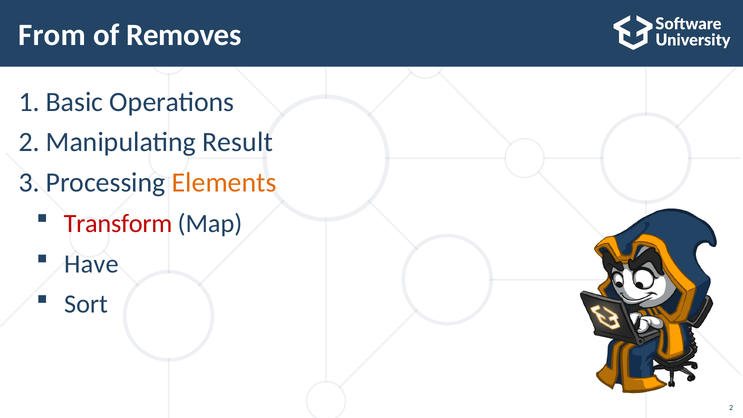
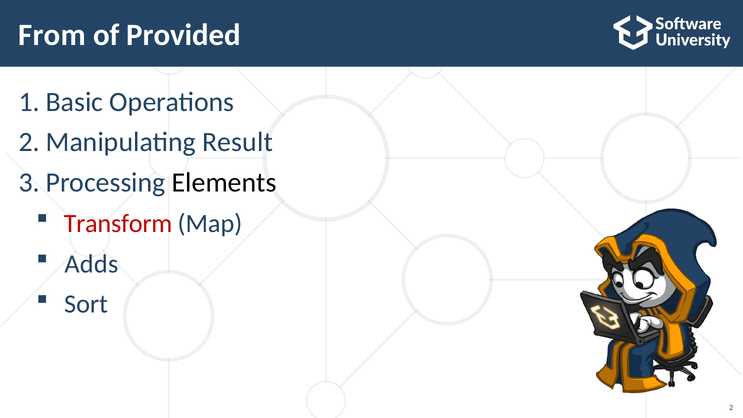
Removes: Removes -> Provided (184, 35)
Elements colour: orange -> black (224, 182)
Have: Have -> Adds (91, 264)
